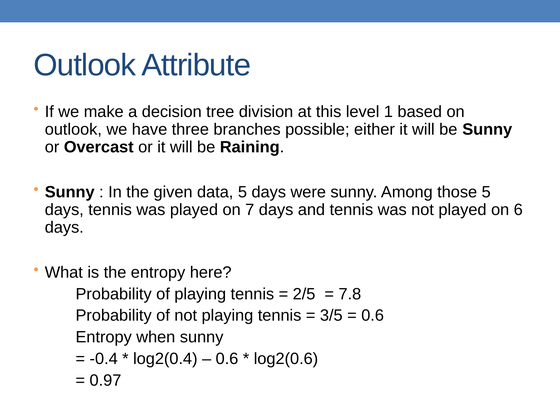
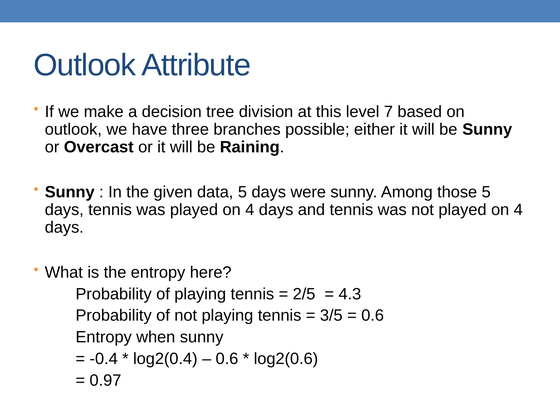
1: 1 -> 7 (388, 112)
was played on 7: 7 -> 4 (250, 210)
not played on 6: 6 -> 4 (518, 210)
7.8: 7.8 -> 4.3 (350, 294)
